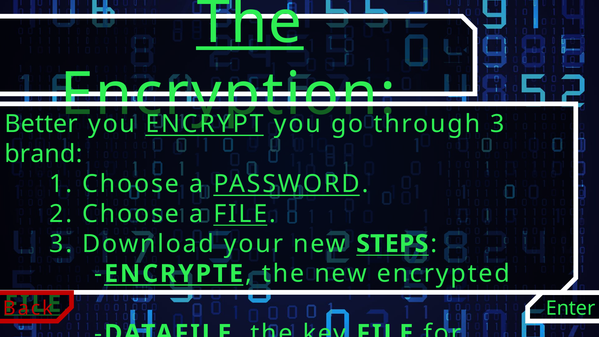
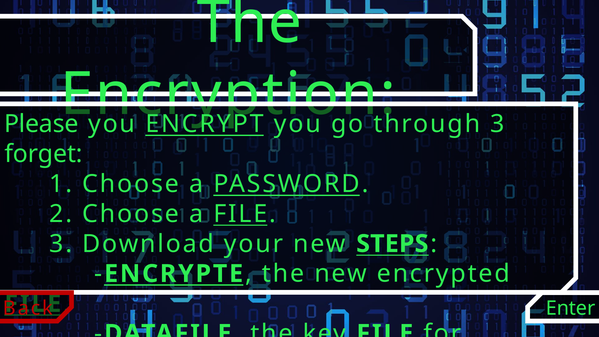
The underline: present -> none (249, 22)
Better: Better -> Please (41, 124)
brand: brand -> forget (44, 154)
